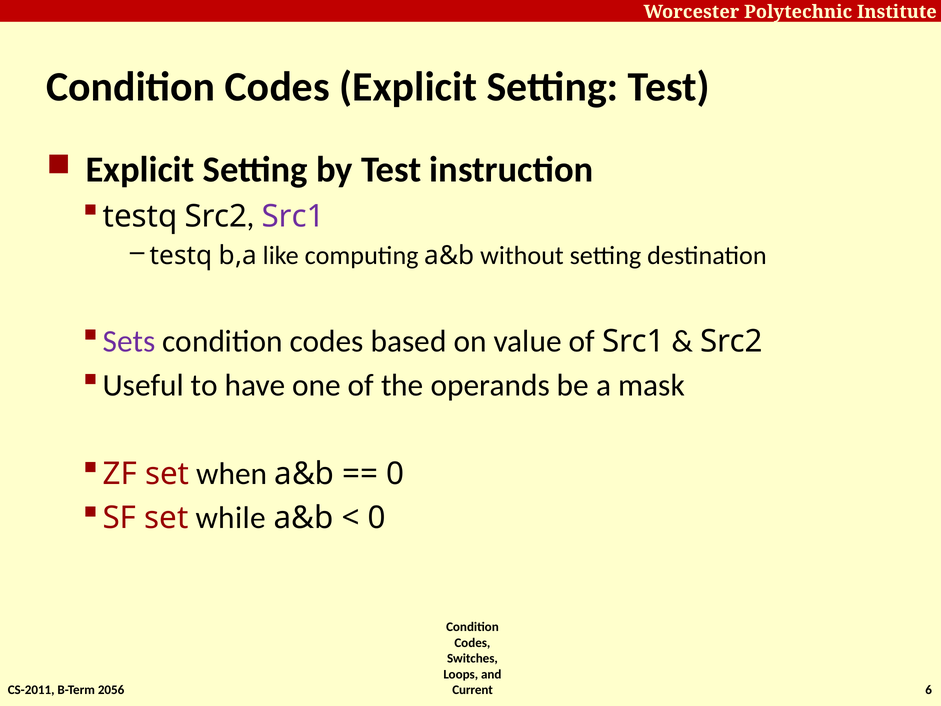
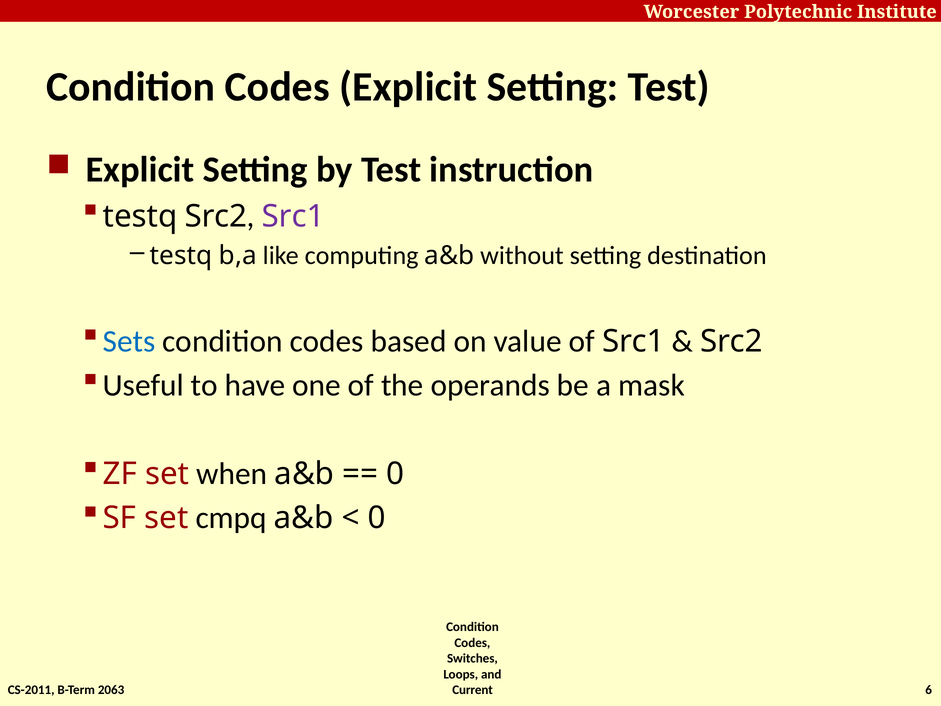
Sets colour: purple -> blue (129, 341)
while: while -> cmpq (231, 518)
2056: 2056 -> 2063 (111, 690)
